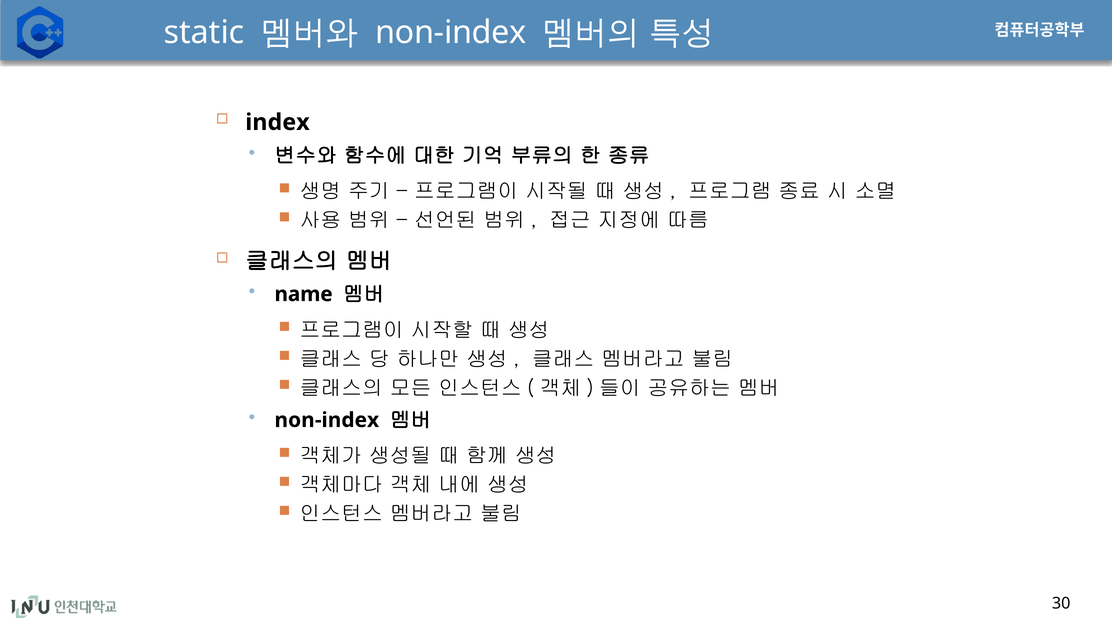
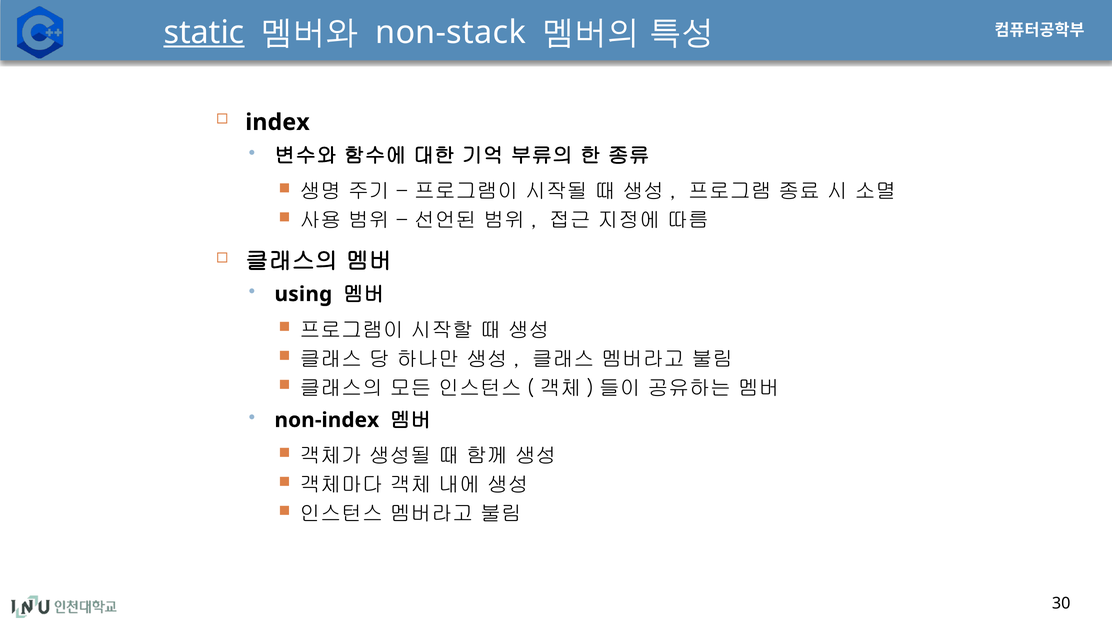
static underline: none -> present (204, 33)
non-index: non-index -> non-stack (451, 33)
name: name -> using (303, 294)
